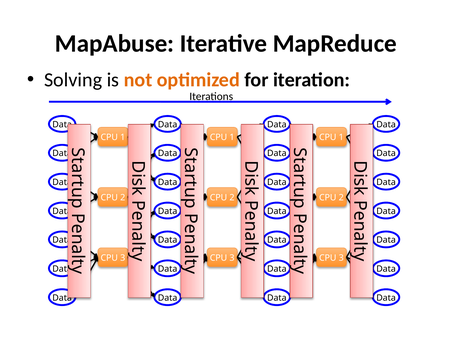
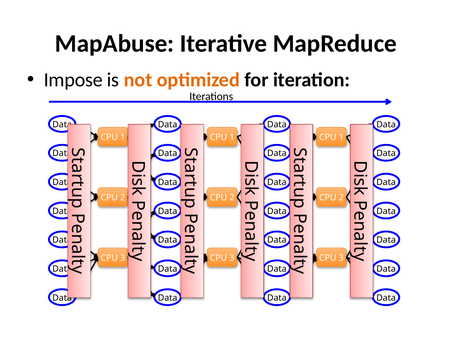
Solving: Solving -> Impose (73, 80)
